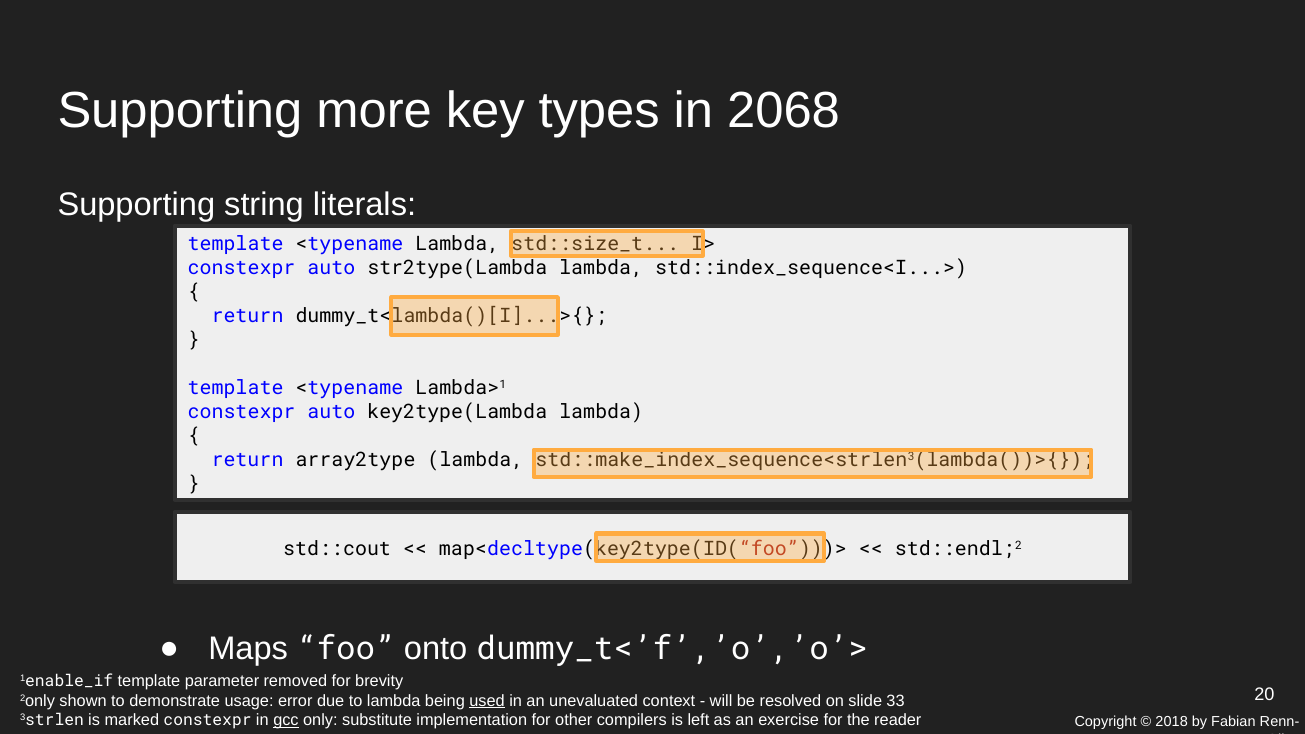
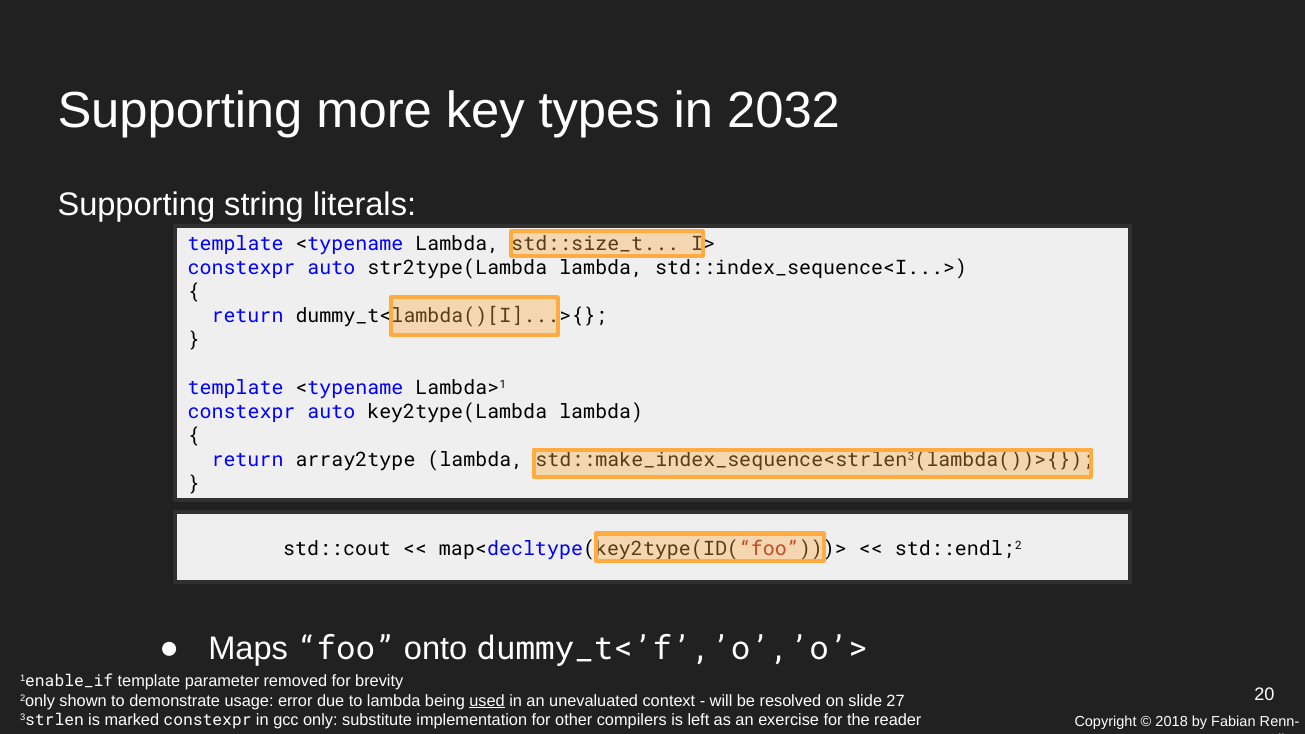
2068: 2068 -> 2032 (784, 111)
33: 33 -> 27 (896, 701)
gcc underline: present -> none (286, 720)
